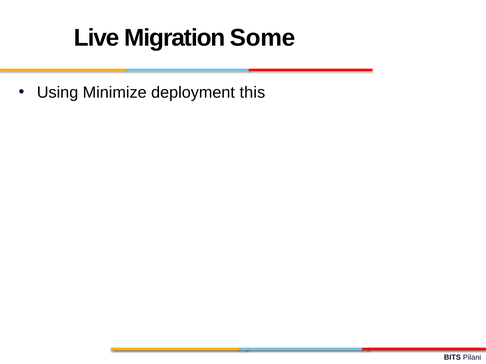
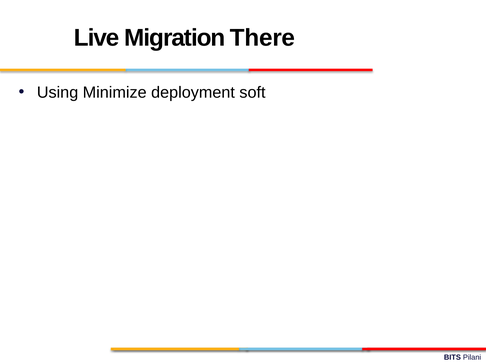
Some: Some -> There (263, 38)
this: this -> soft (252, 93)
